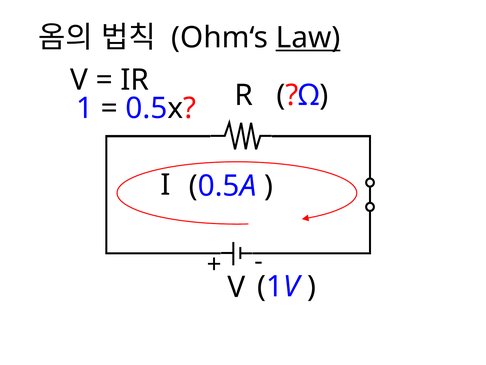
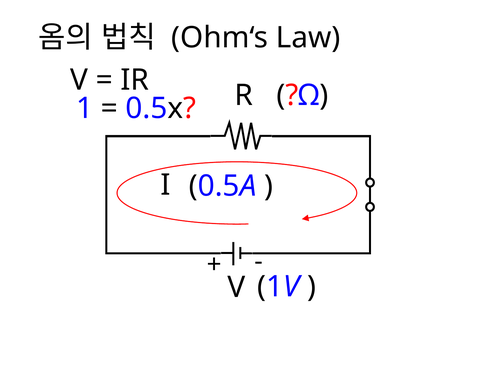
Law underline: present -> none (308, 38)
